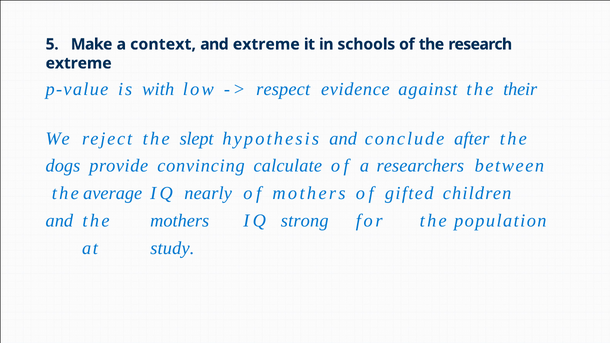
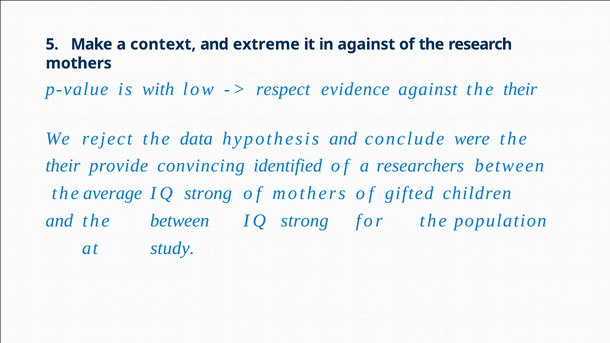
in schools: schools -> against (366, 44)
extreme: extreme -> mothers (79, 63)
slept: slept -> data (196, 139)
after: after -> were (472, 139)
dogs: dogs -> their (63, 166)
calculate: calculate -> identified (288, 166)
nearly: nearly -> strong (208, 193)
the mothers: mothers -> between (180, 221)
